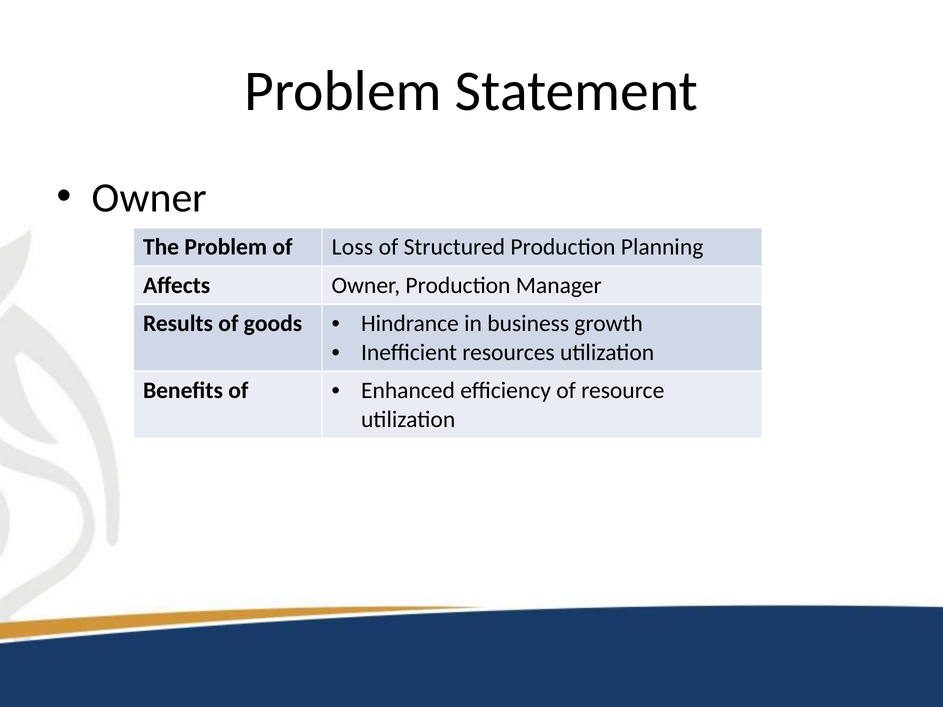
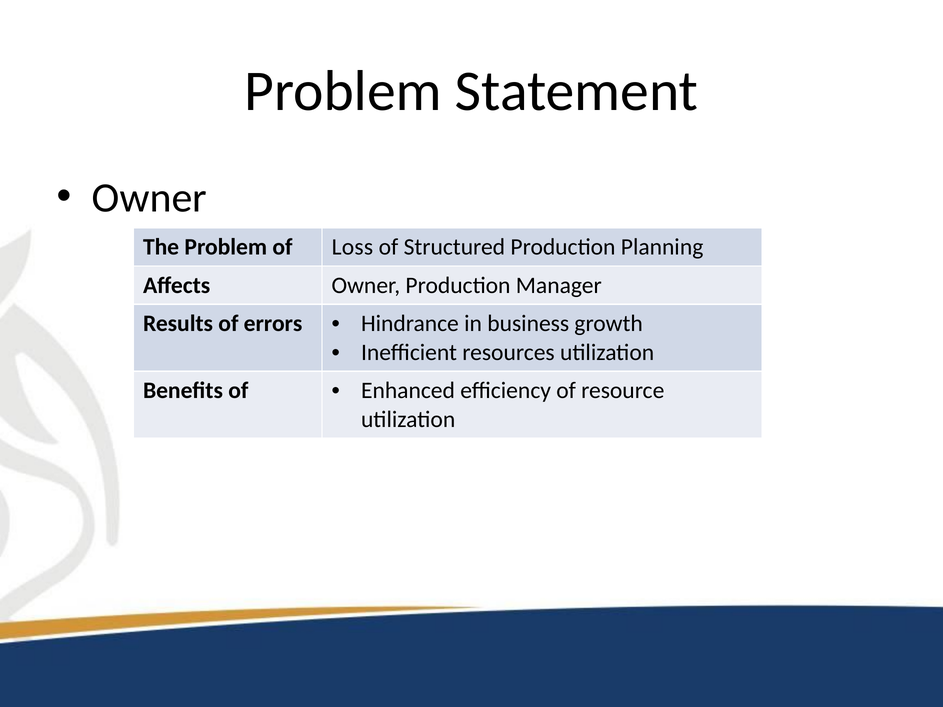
goods: goods -> errors (273, 324)
